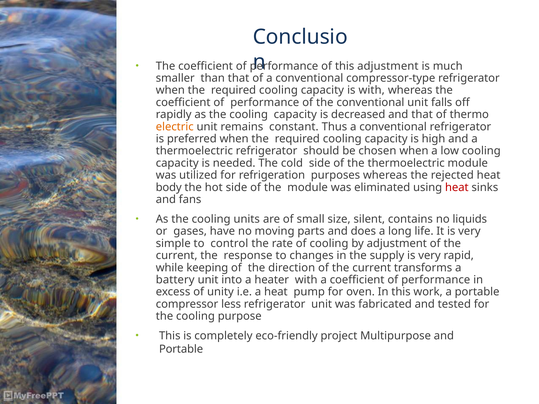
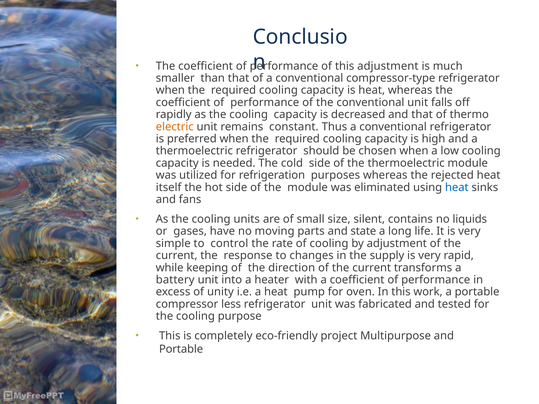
is with: with -> heat (372, 90)
body: body -> itself (169, 187)
heat colour: red -> blue (457, 187)
does: does -> state (363, 231)
